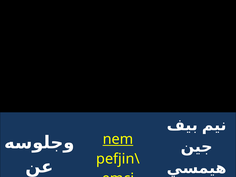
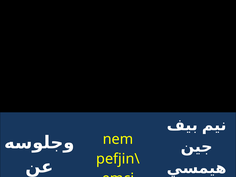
nem underline: present -> none (118, 139)
